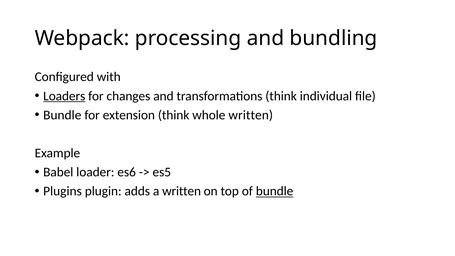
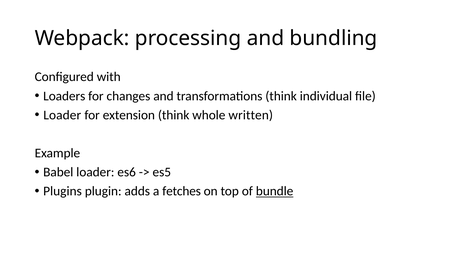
Loaders underline: present -> none (64, 96)
Bundle: Bundle -> Loader (62, 115)
a written: written -> fetches (182, 191)
